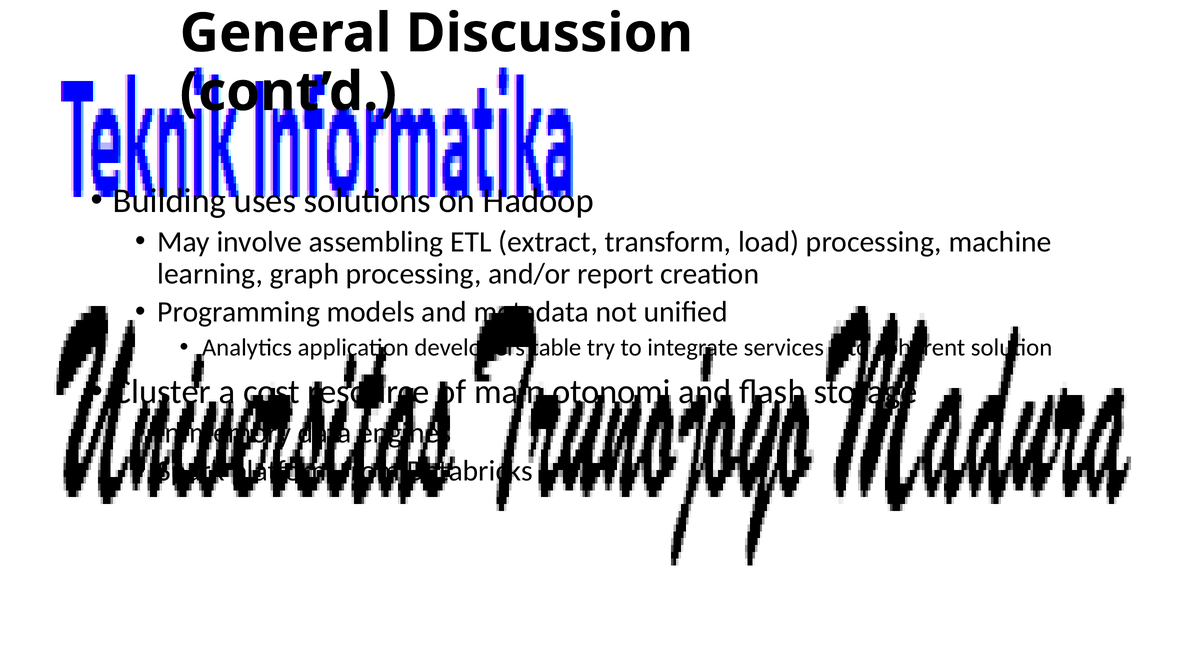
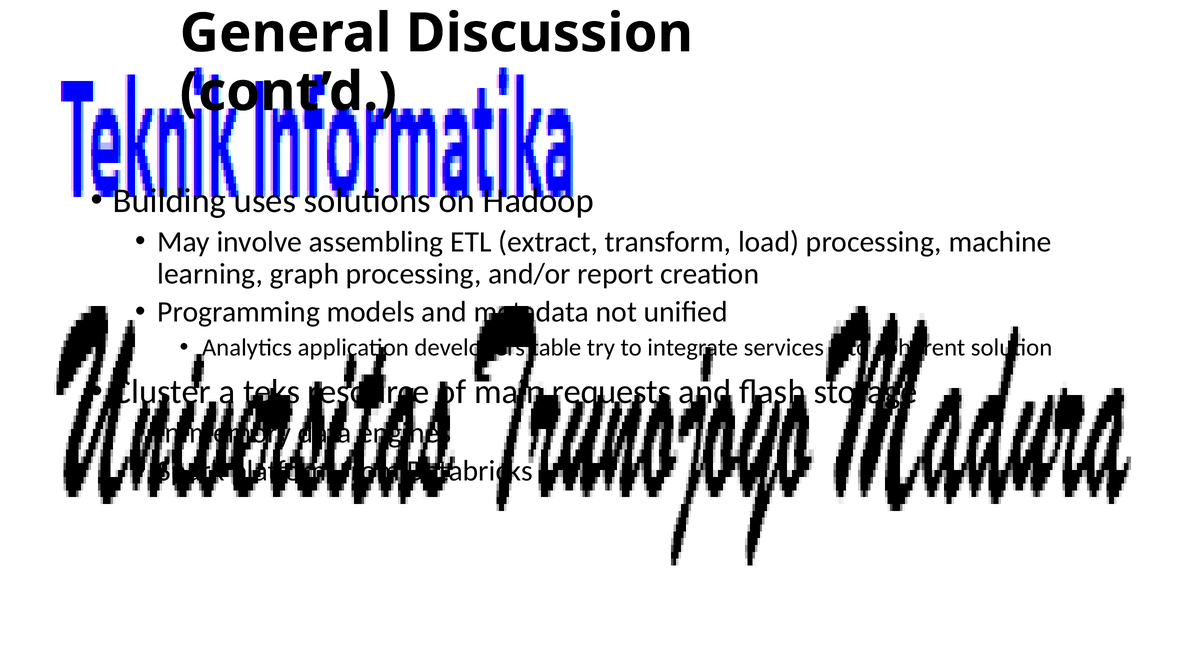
cost: cost -> teks (272, 392)
otonomi: otonomi -> requests (612, 392)
